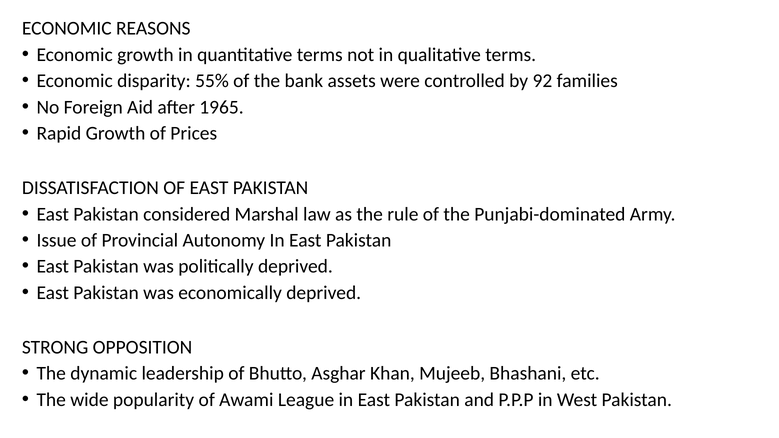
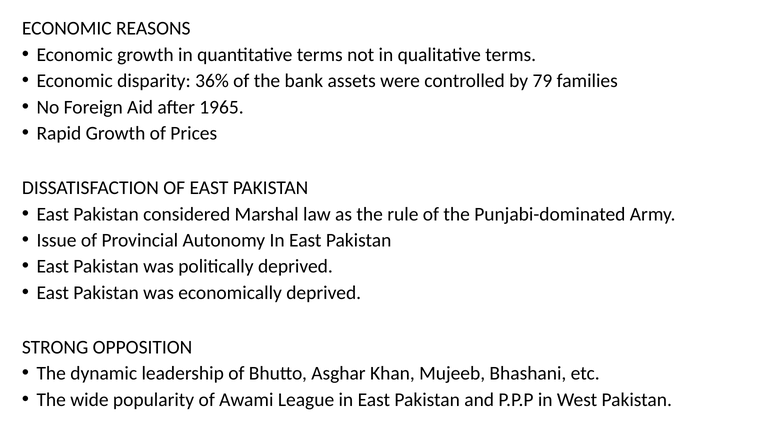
55%: 55% -> 36% (212, 81)
92: 92 -> 79 (542, 81)
